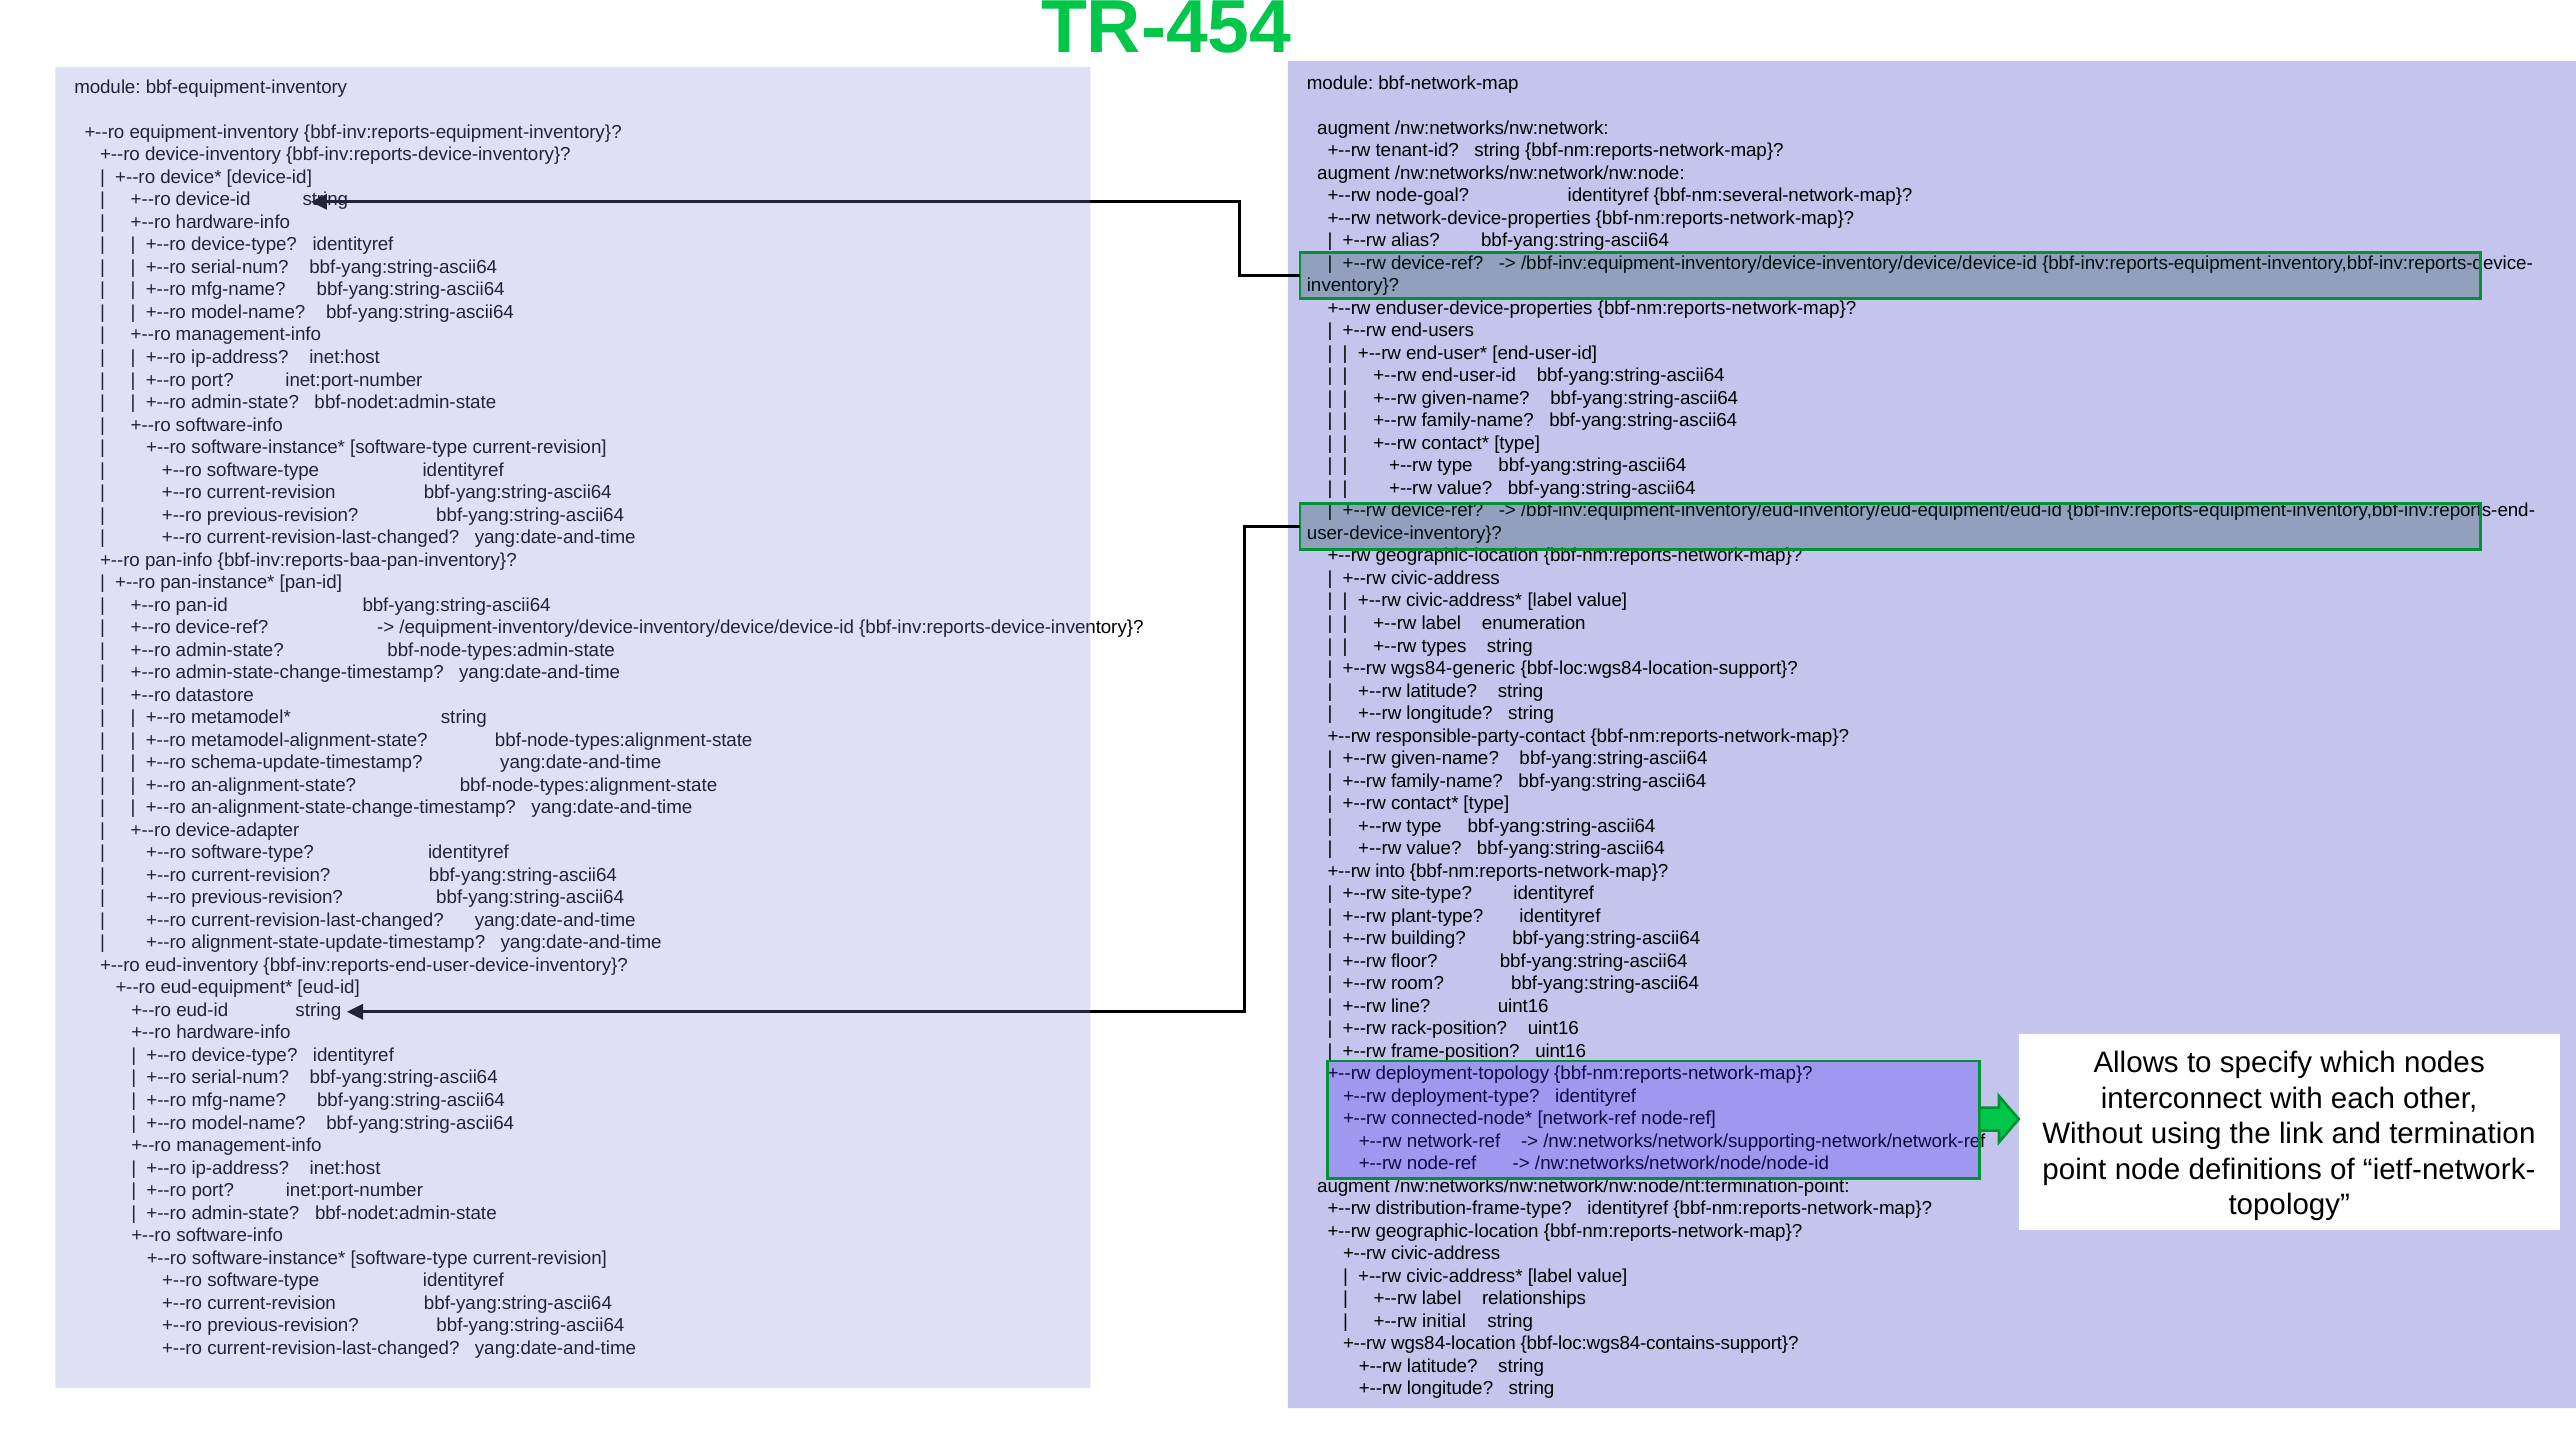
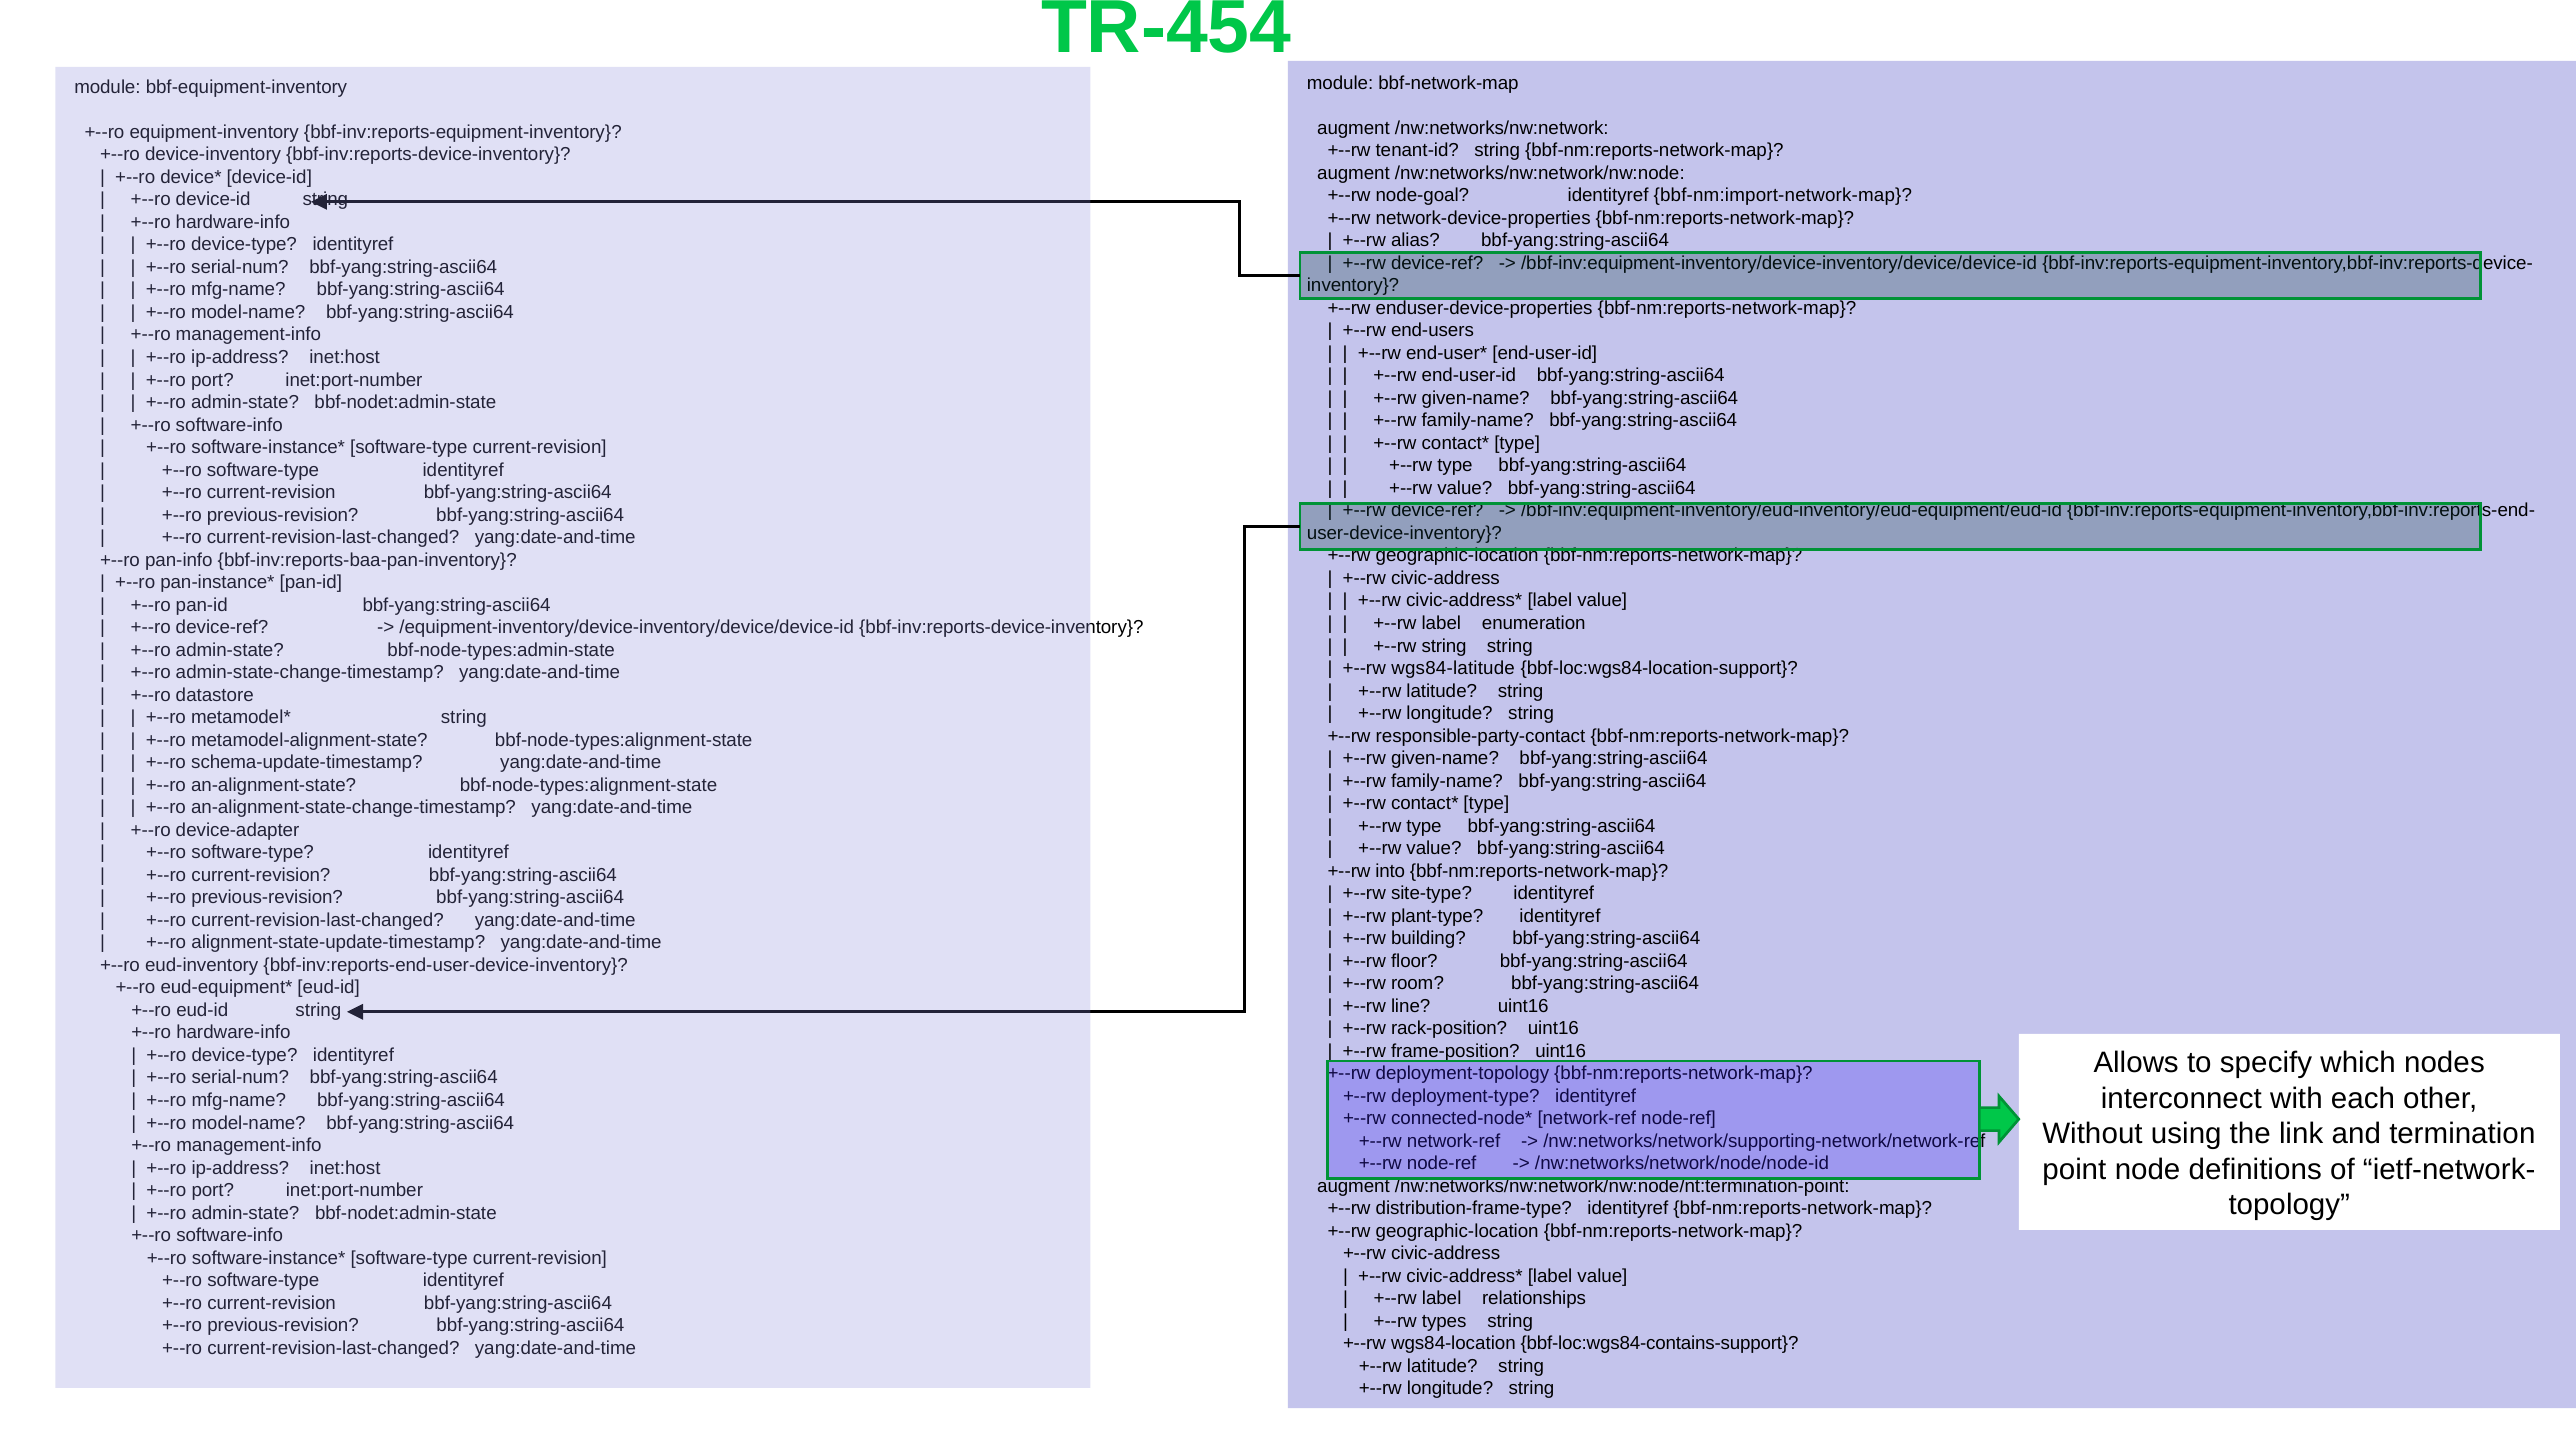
bbf-nm:several-network-map: bbf-nm:several-network-map -> bbf-nm:import-network-map (1783, 196)
+--rw types: types -> string (1444, 646)
wgs84-generic: wgs84-generic -> wgs84-latitude (1453, 668)
initial: initial -> types (1444, 1321)
